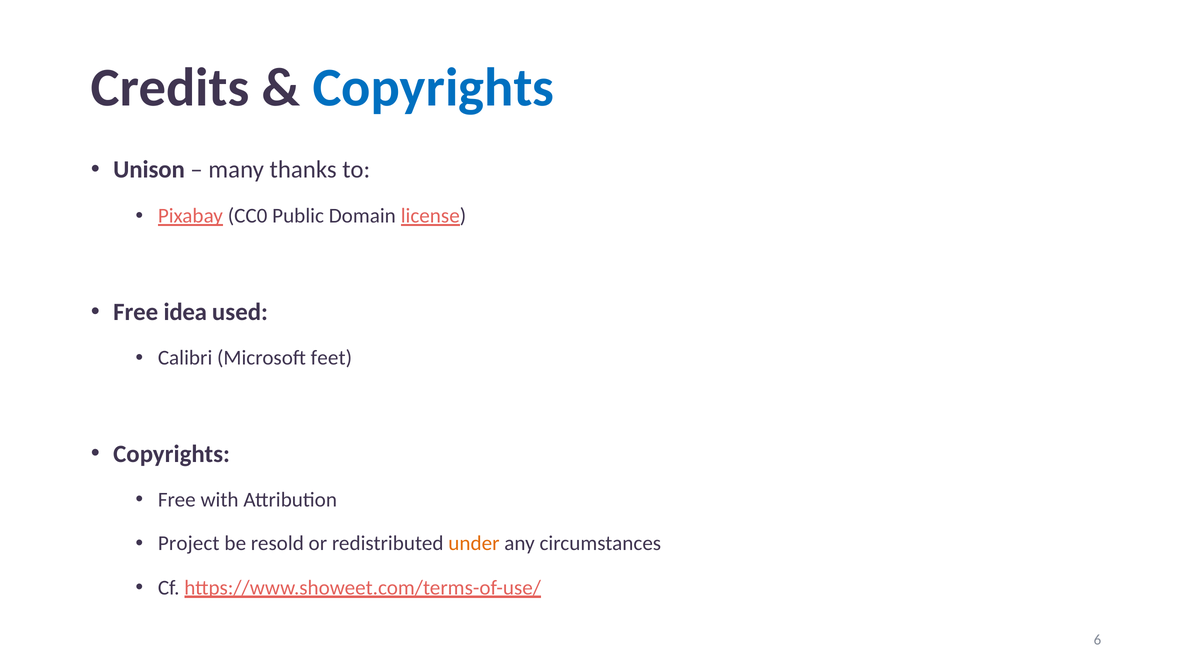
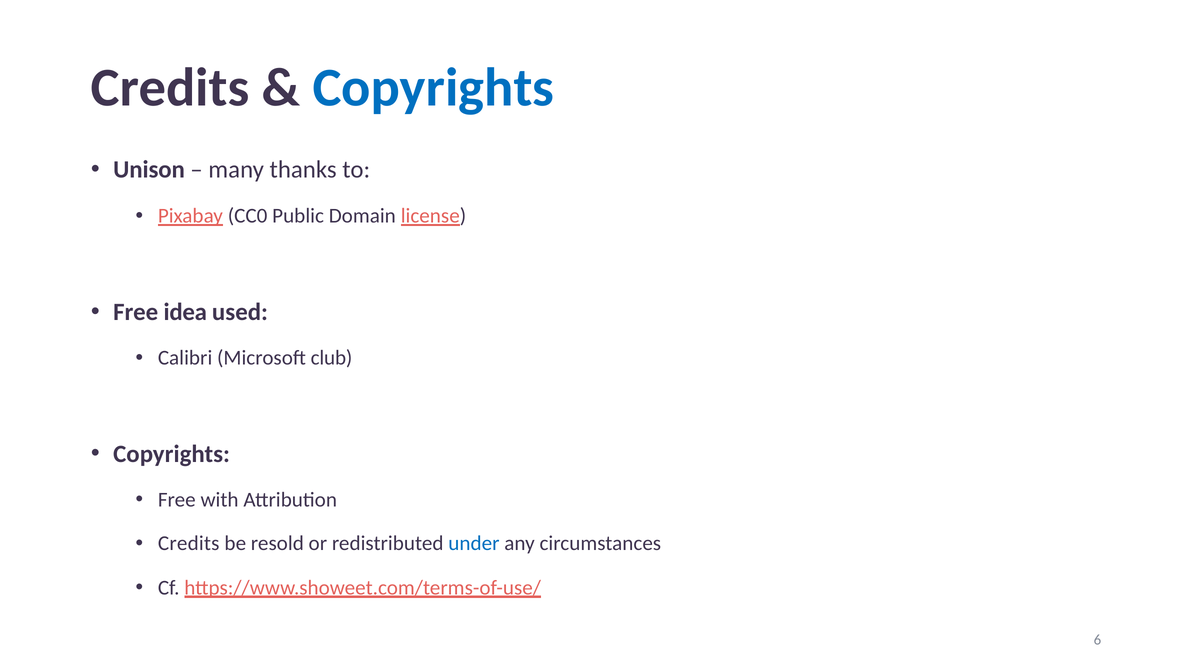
feet: feet -> club (332, 358)
Project: Project -> Credits (189, 544)
under colour: orange -> blue (474, 544)
